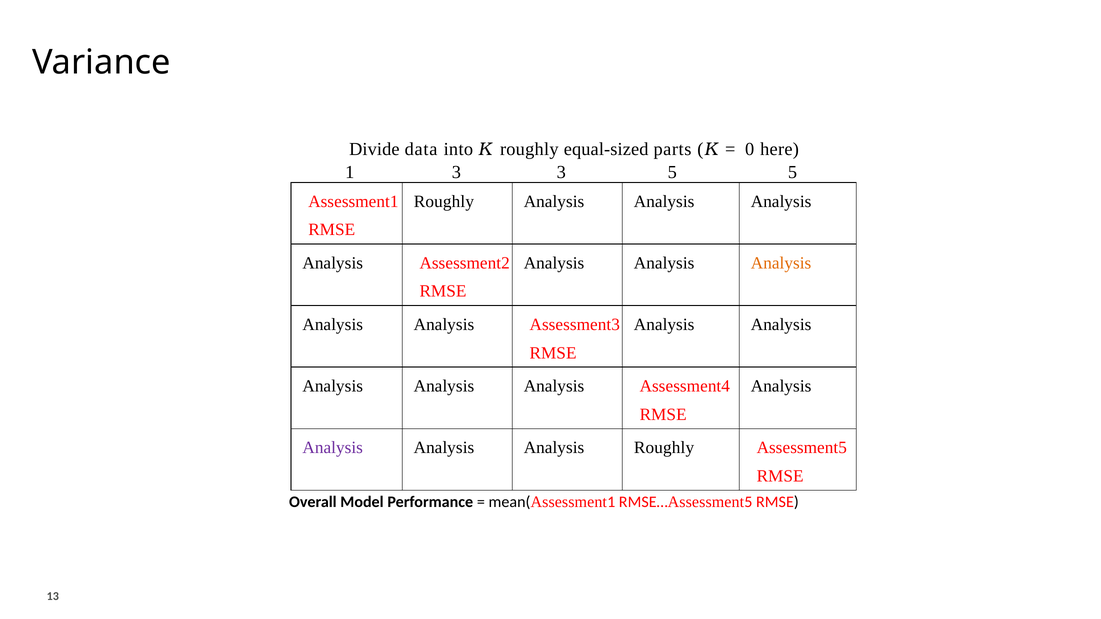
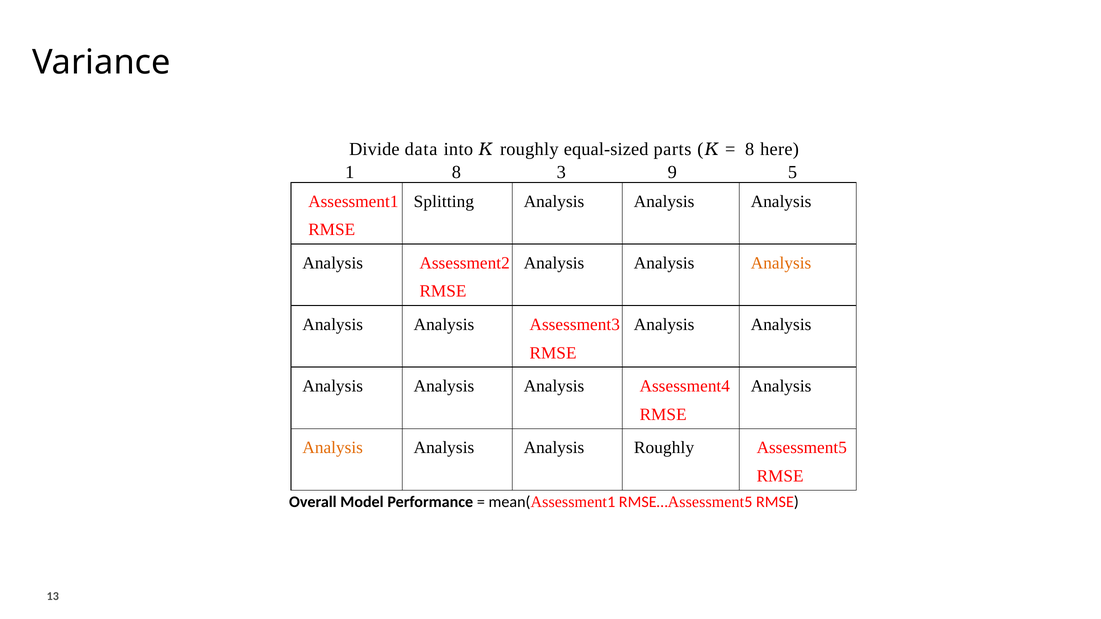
0: 0 -> 8 (750, 149)
1 3: 3 -> 8 (456, 172)
3 5: 5 -> 9 (672, 172)
Roughly: Roughly -> Splitting (444, 201)
Analysis colour: purple -> orange (333, 448)
